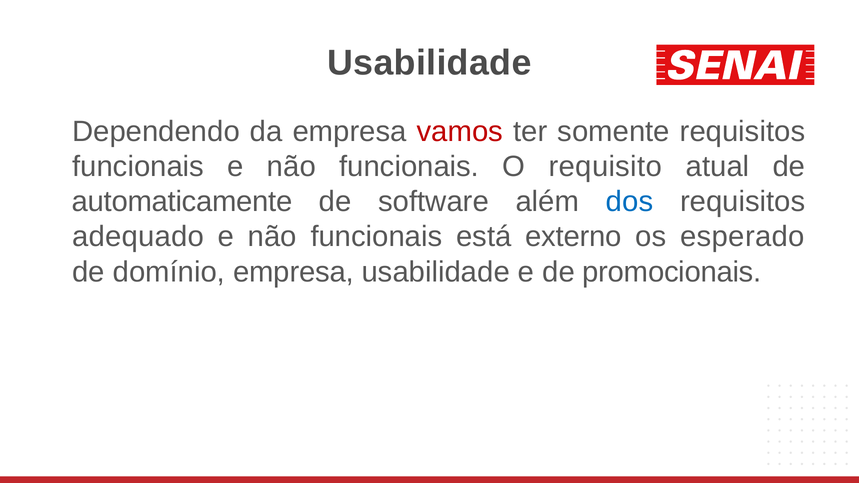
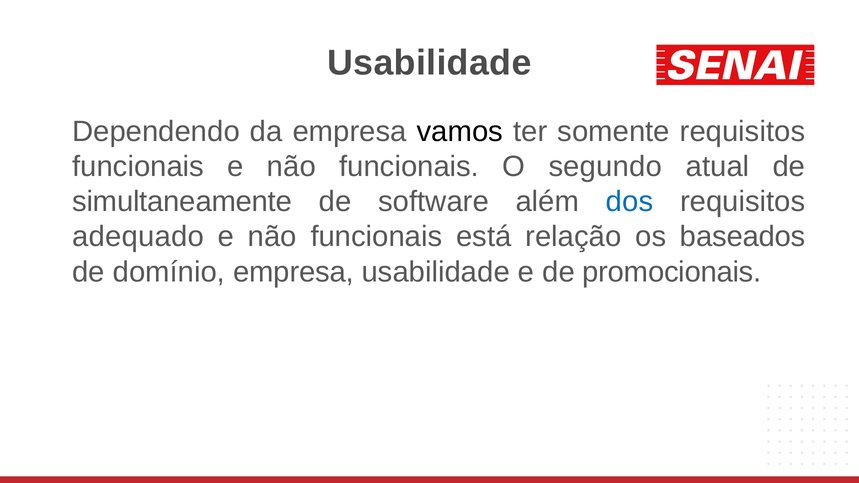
vamos colour: red -> black (460, 131)
requisito: requisito -> segundo (605, 167)
automaticamente: automaticamente -> simultaneamente (182, 202)
externo: externo -> relação (573, 237)
esperado: esperado -> baseados (743, 237)
